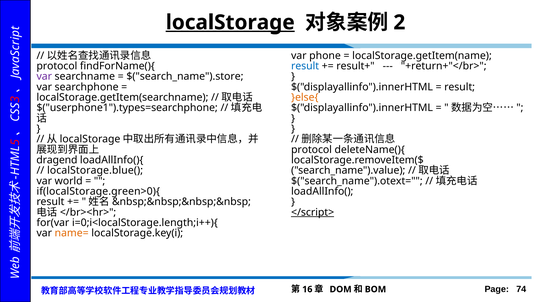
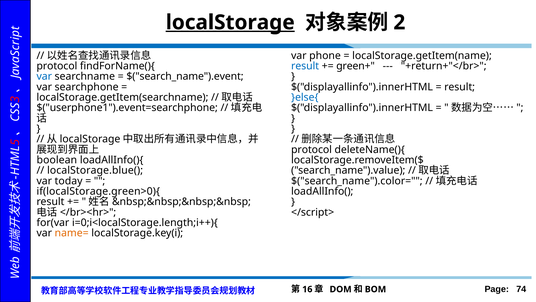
result+: result+ -> green+ (356, 66)
var colour: purple -> blue (44, 76)
$("search_name").store: $("search_name").store -> $("search_name").event (185, 76)
}else{ colour: orange -> blue (305, 97)
$("userphone1").types=searchphone: $("userphone1").types=searchphone -> $("userphone1").event=searchphone (127, 108)
dragend: dragend -> boolean (57, 160)
world: world -> today (69, 181)
$("search_name").otext=: $("search_name").otext= -> $("search_name").color= (357, 181)
</script> underline: present -> none (313, 212)
